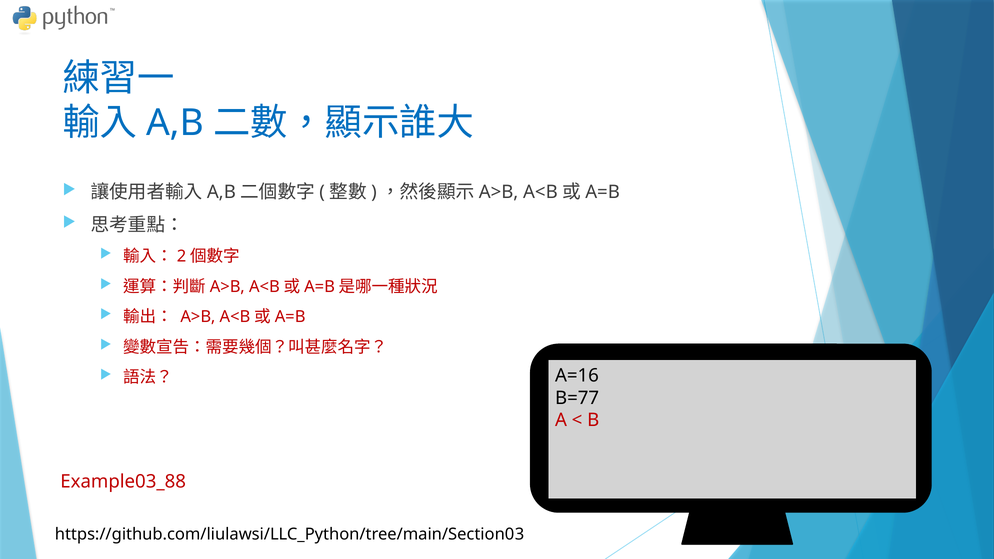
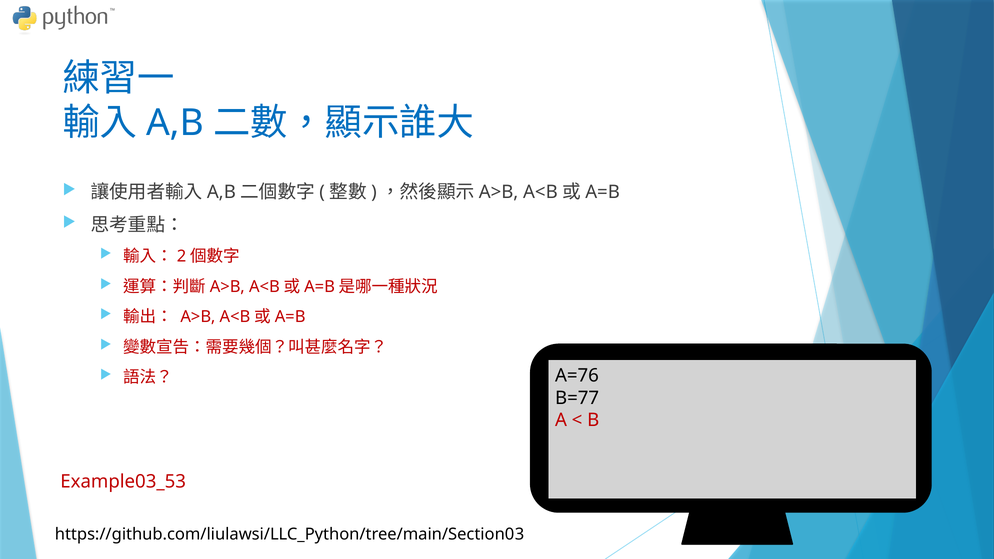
A=16: A=16 -> A=76 (577, 376)
Example03_88: Example03_88 -> Example03_53 (123, 482)
